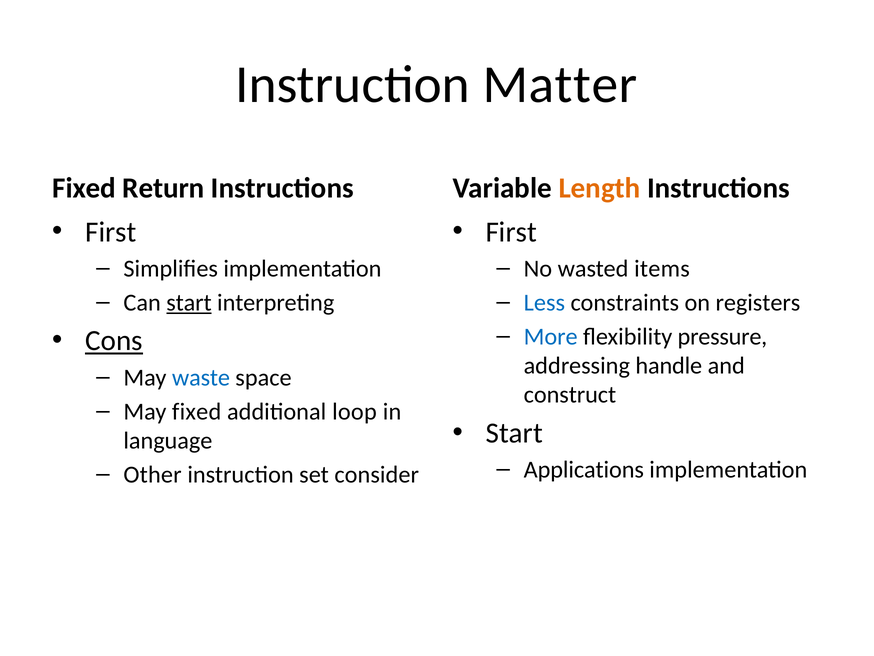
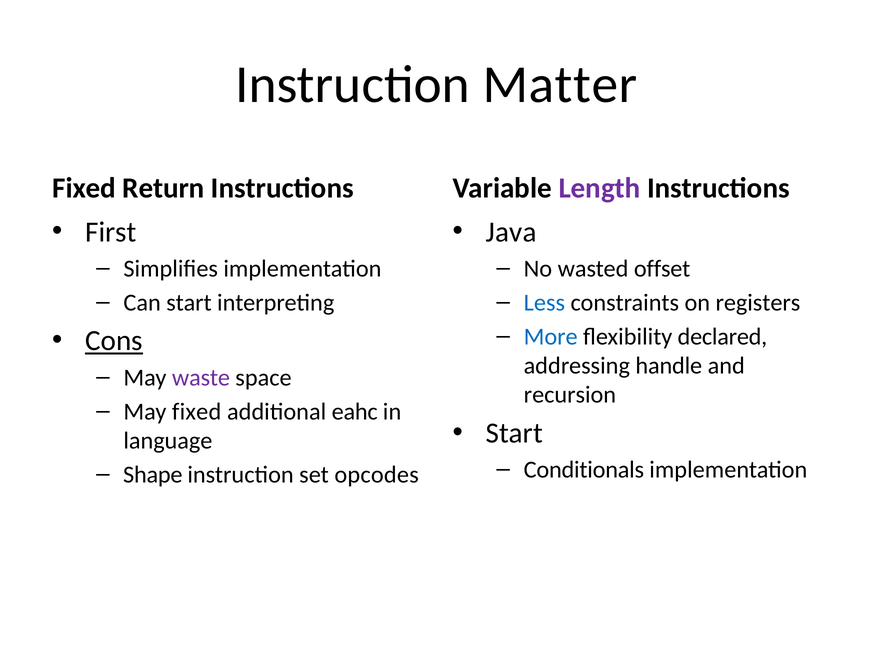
Length colour: orange -> purple (600, 188)
First: First -> Java (511, 232)
items: items -> offset (662, 268)
start underline: present -> none (189, 302)
pressure: pressure -> declared (722, 336)
waste colour: blue -> purple (201, 377)
construct: construct -> recursion (570, 395)
loop: loop -> eahc (355, 411)
Applications: Applications -> Conditionals (584, 469)
Other: Other -> Shape (153, 474)
consider: consider -> opcodes (377, 474)
